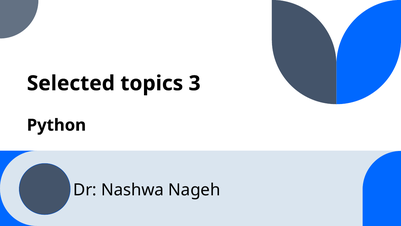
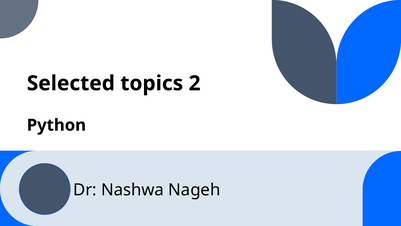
3: 3 -> 2 (195, 83)
